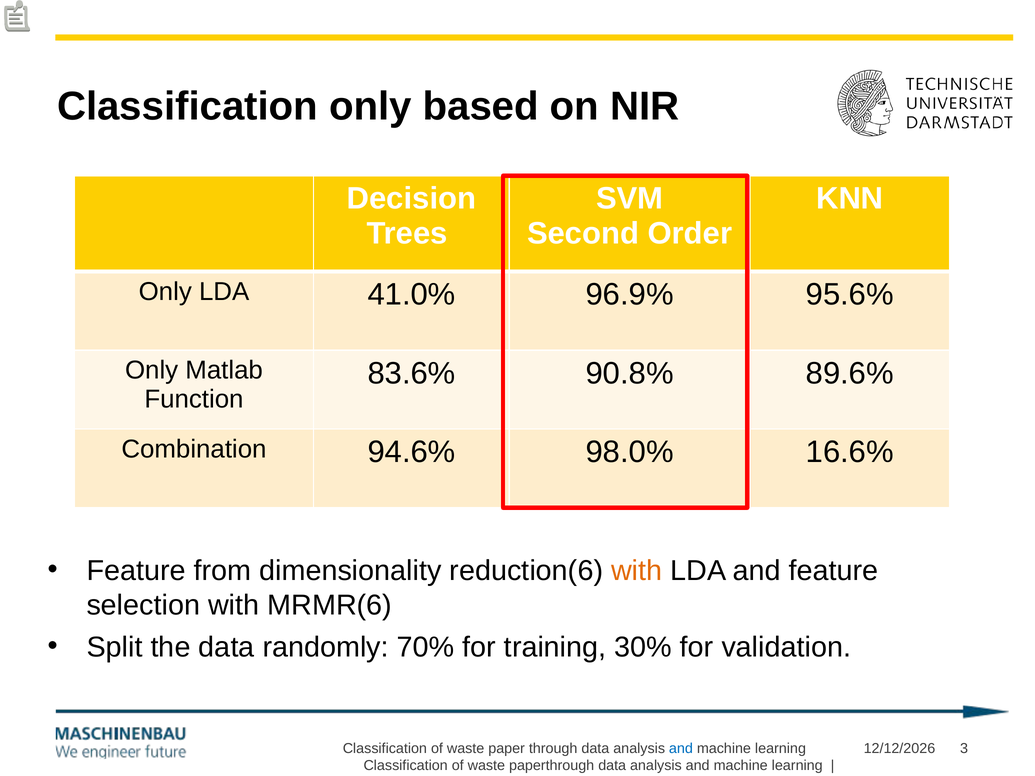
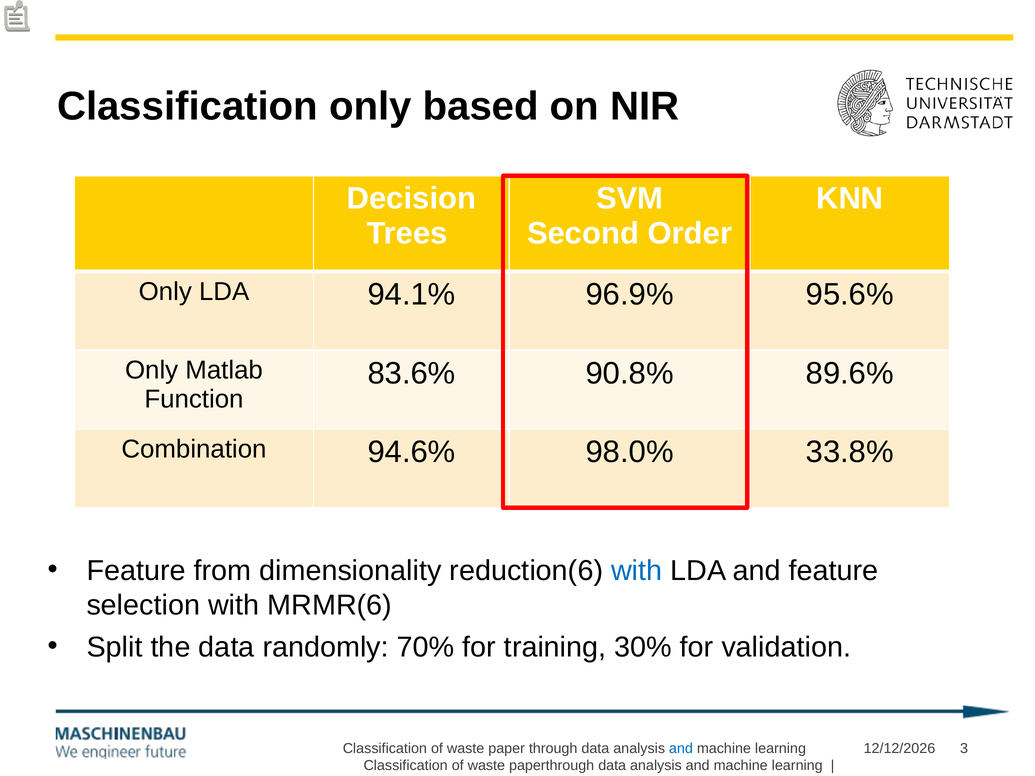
41.0%: 41.0% -> 94.1% (411, 295)
16.6%: 16.6% -> 33.8% (850, 452)
with colour: orange -> blue (637, 571)
